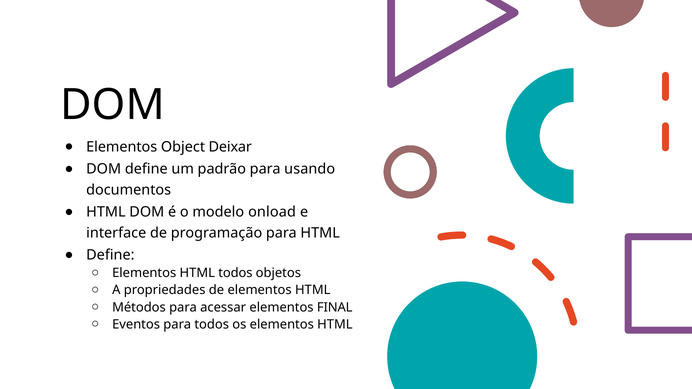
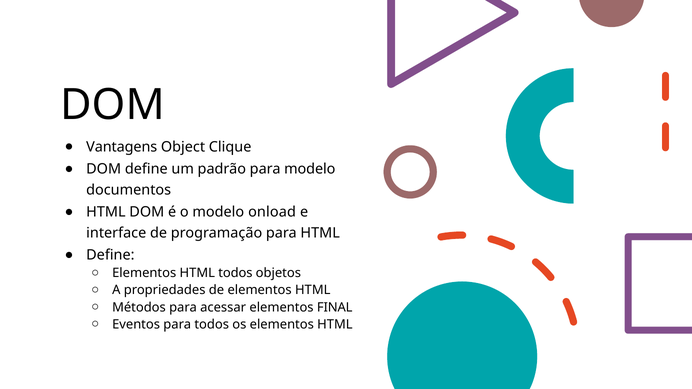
Elementos: Elementos -> Vantagens (122, 147)
Deixar: Deixar -> Clique (230, 147)
para usando: usando -> modelo (310, 169)
